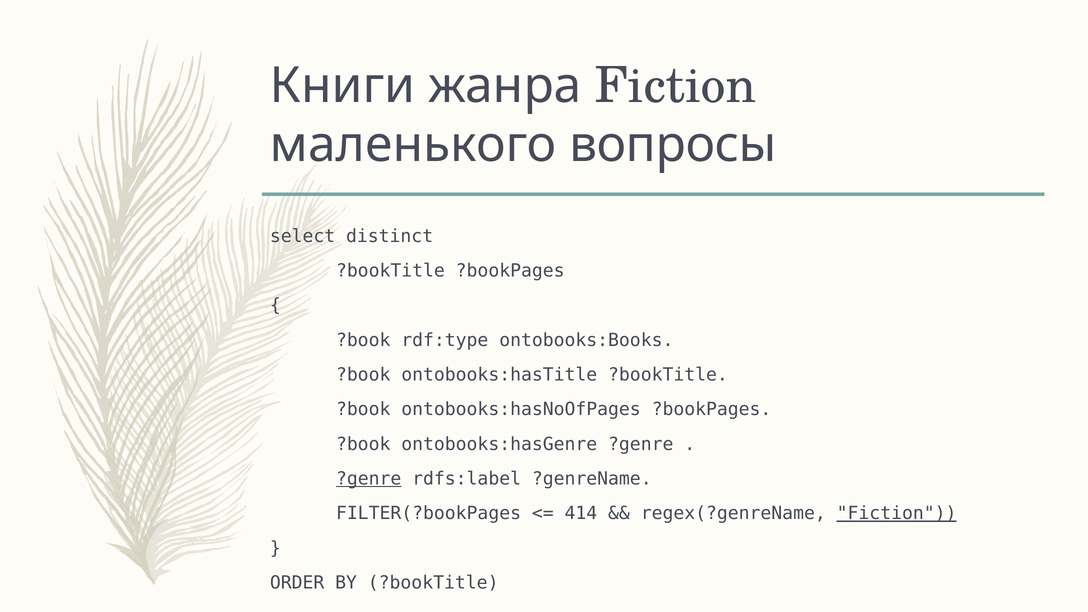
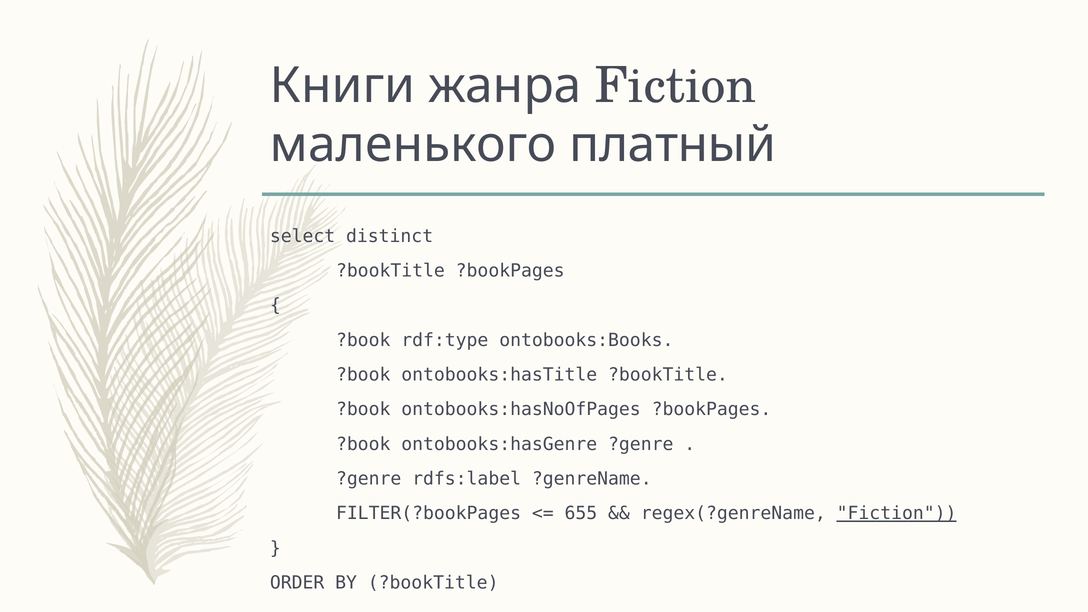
вопросы: вопросы -> платный (673, 145)
?genre underline: present -> none (369, 479)
414: 414 -> 655 (581, 513)
